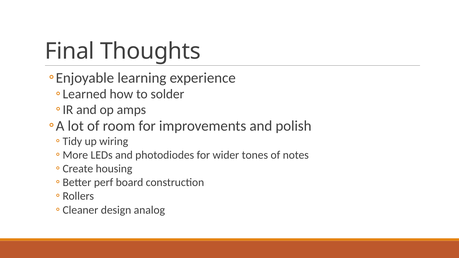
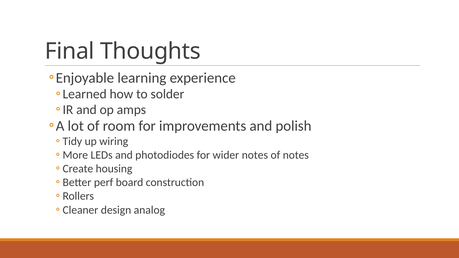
wider tones: tones -> notes (255, 155)
